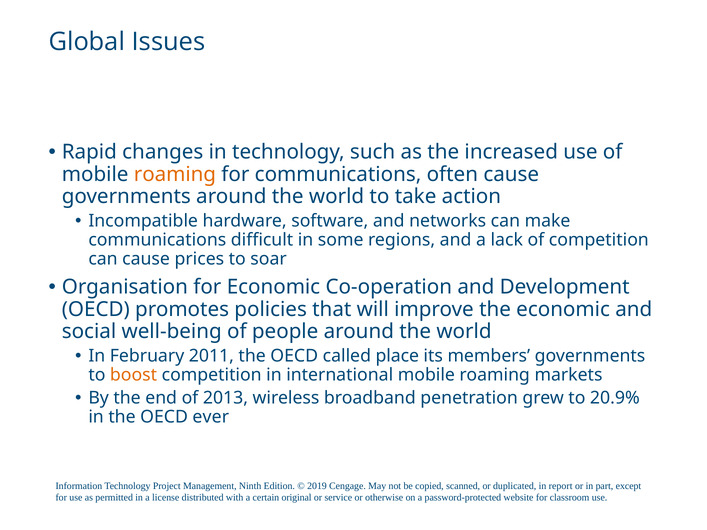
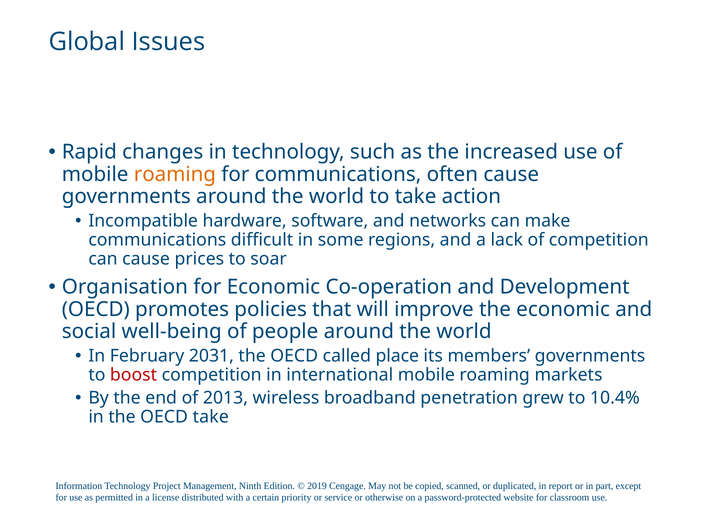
2011: 2011 -> 2031 (211, 356)
boost colour: orange -> red (134, 375)
20.9%: 20.9% -> 10.4% (615, 398)
OECD ever: ever -> take (211, 417)
original: original -> priority (296, 498)
